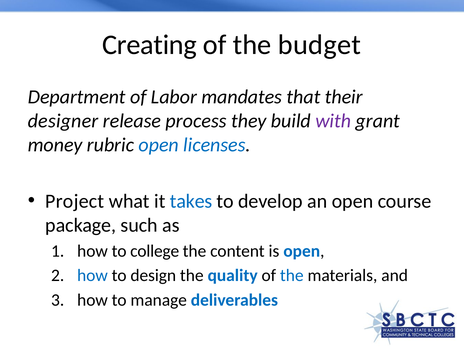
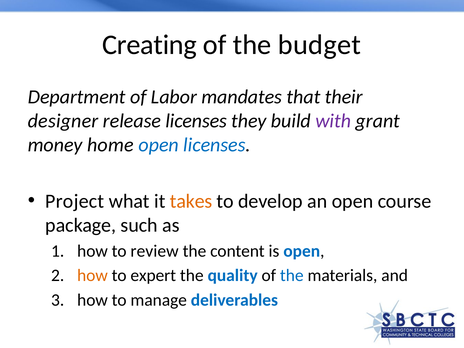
release process: process -> licenses (196, 121)
rubric: rubric -> home (110, 145)
takes colour: blue -> orange (191, 201)
college: college -> review (155, 251)
how colour: blue -> orange (92, 275)
design: design -> expert (153, 275)
